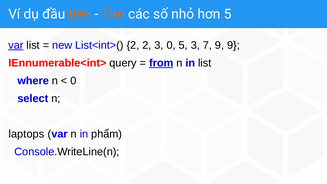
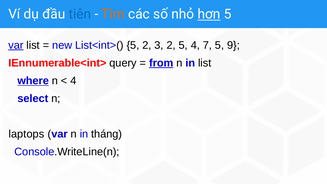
tiên colour: orange -> blue (80, 14)
hơn underline: none -> present (209, 14)
List<int>( 2: 2 -> 5 (133, 45)
3 0: 0 -> 2 (171, 45)
5 3: 3 -> 4 (195, 45)
7 9: 9 -> 5 (220, 45)
where underline: none -> present (33, 81)
0: 0 -> 4 (73, 81)
phẩm: phẩm -> tháng (107, 134)
